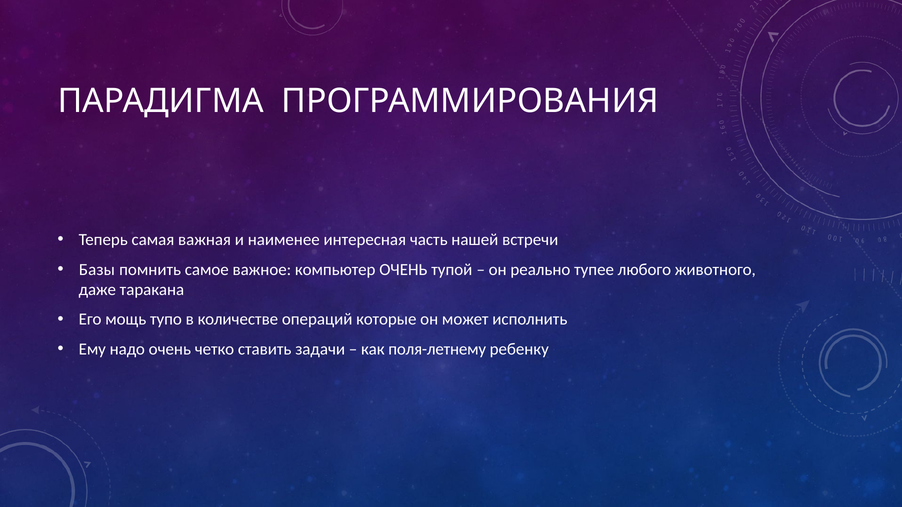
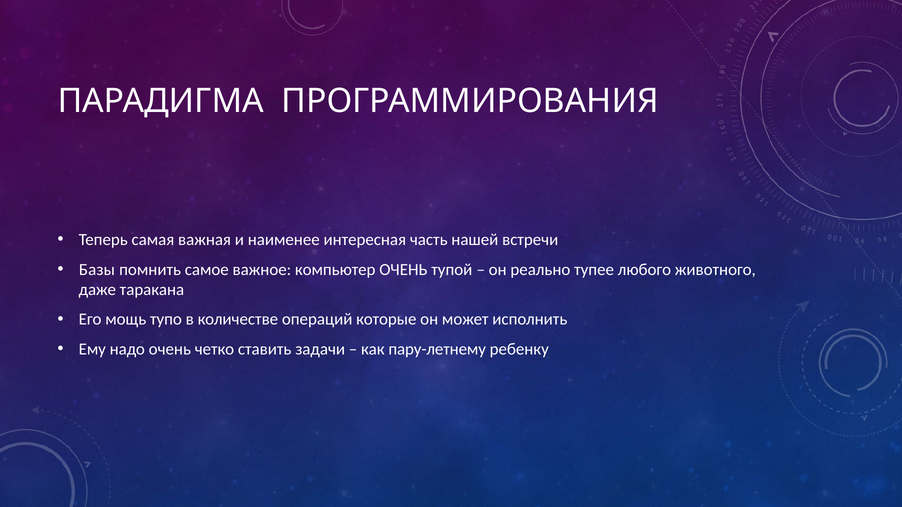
поля-летнему: поля-летнему -> пару-летнему (437, 349)
